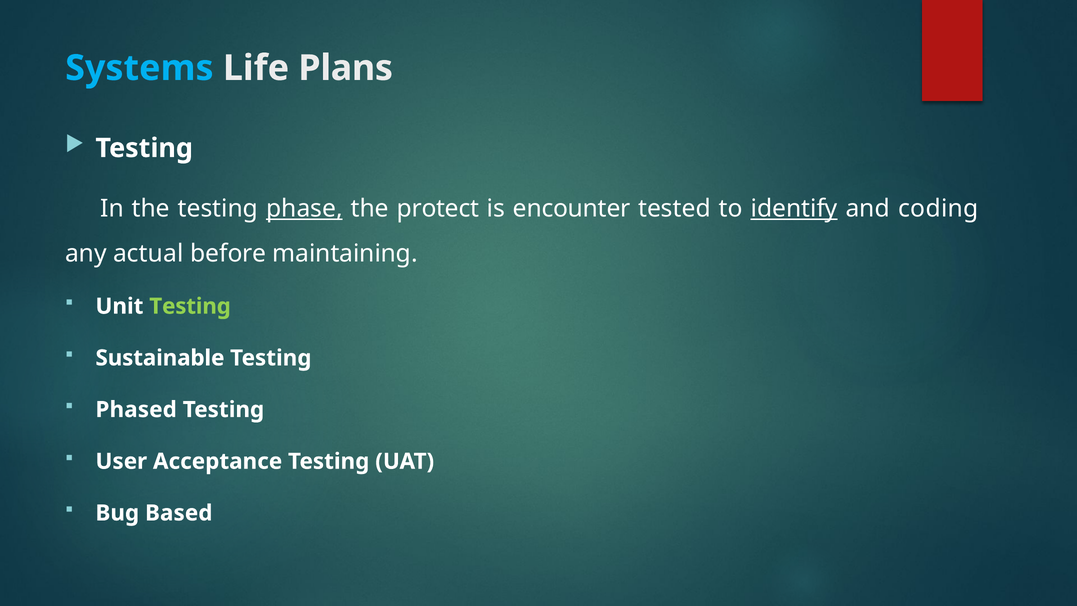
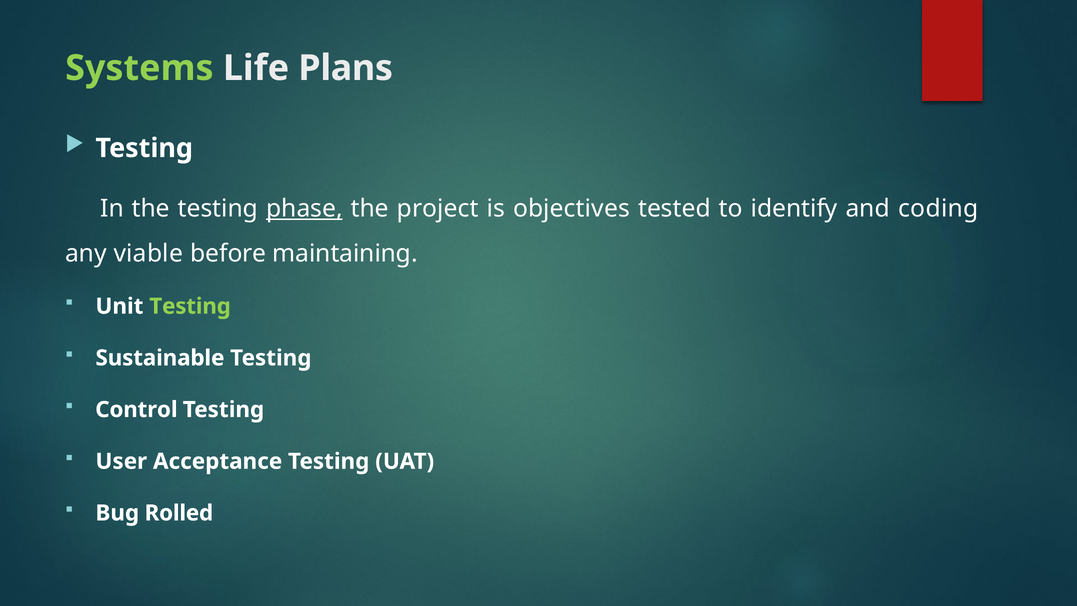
Systems colour: light blue -> light green (139, 68)
protect: protect -> project (438, 209)
encounter: encounter -> objectives (572, 209)
identify underline: present -> none (794, 209)
actual: actual -> viable (148, 253)
Phased: Phased -> Control (136, 410)
Based: Based -> Rolled (179, 513)
